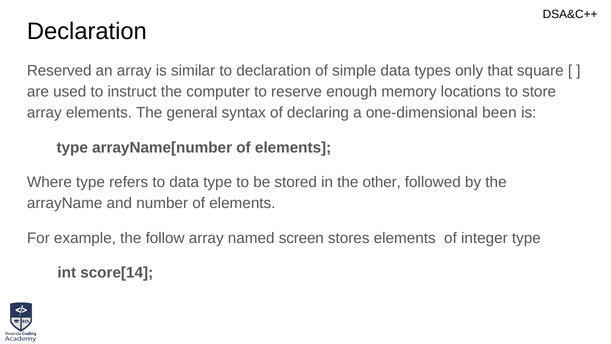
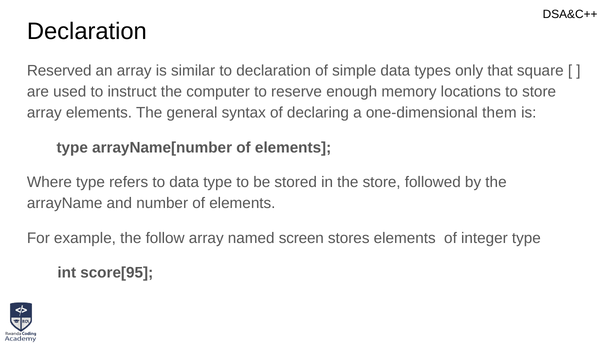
been: been -> them (499, 113)
the other: other -> store (382, 182)
score[14: score[14 -> score[95 (117, 272)
